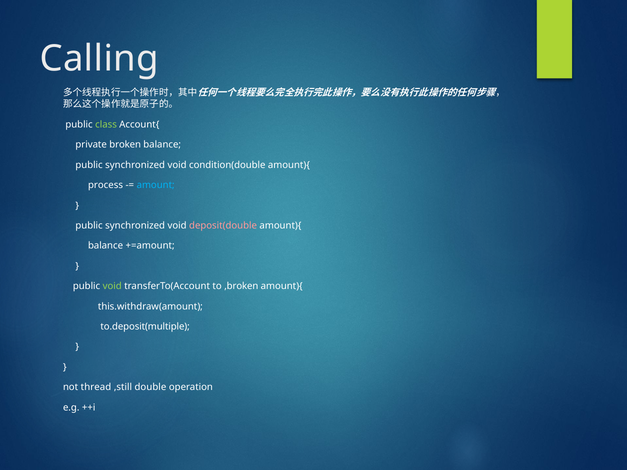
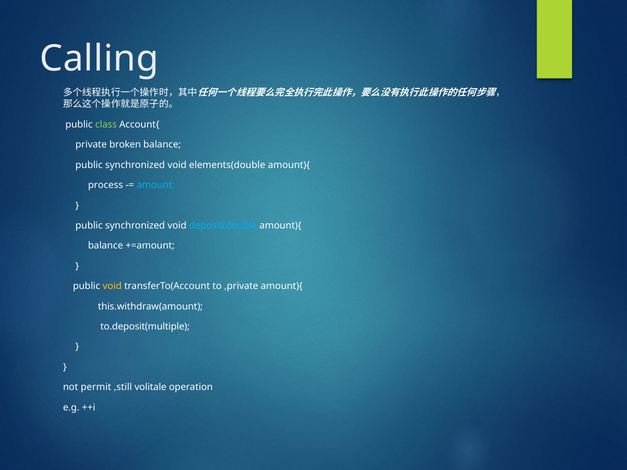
condition(double: condition(double -> elements(double (227, 165)
deposit(double colour: pink -> light blue (223, 226)
void colour: light green -> yellow (112, 286)
,broken: ,broken -> ,private (241, 286)
thread: thread -> permit (96, 387)
double: double -> volitale (150, 387)
